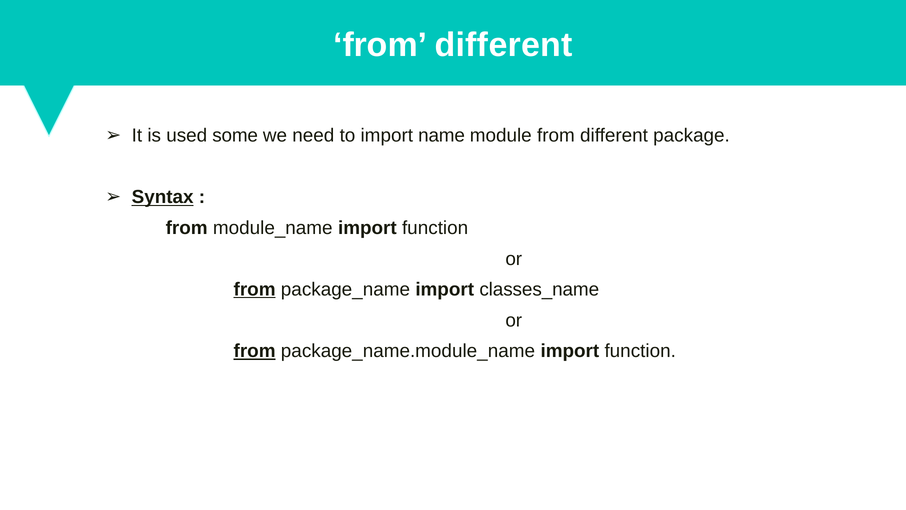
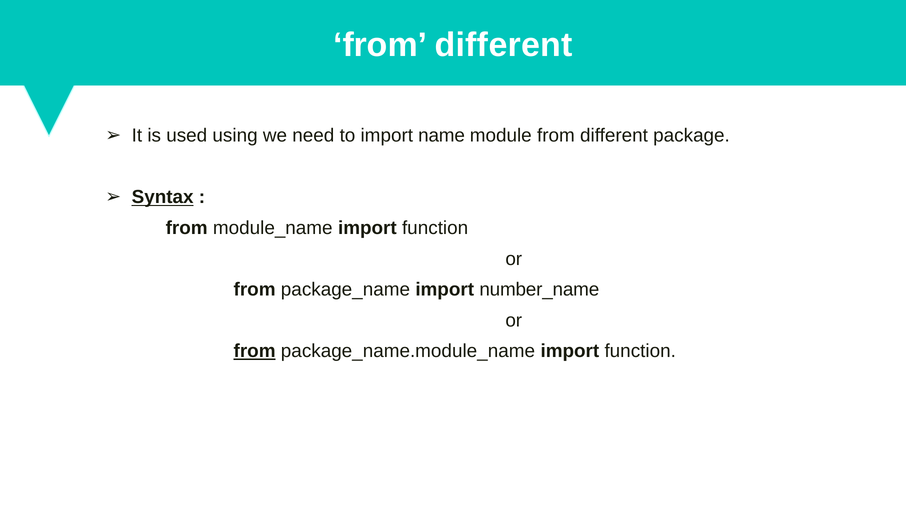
some: some -> using (235, 136)
from underline: present -> none (255, 289)
classes_name: classes_name -> number_name (539, 289)
